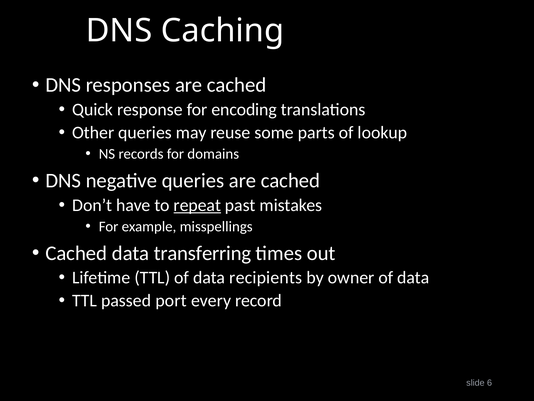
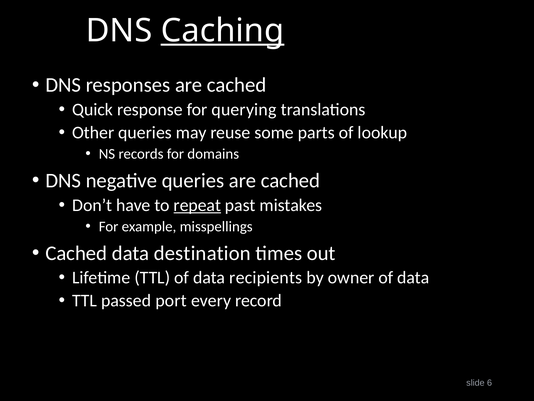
Caching underline: none -> present (222, 31)
encoding: encoding -> querying (244, 110)
transferring: transferring -> destination (202, 253)
